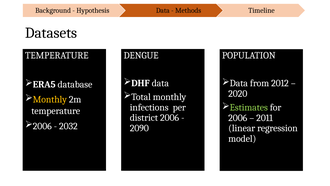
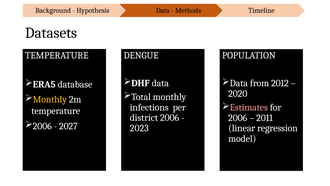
Estimates colour: light green -> pink (249, 107)
2032: 2032 -> 2027 (68, 126)
2090: 2090 -> 2023 (139, 128)
